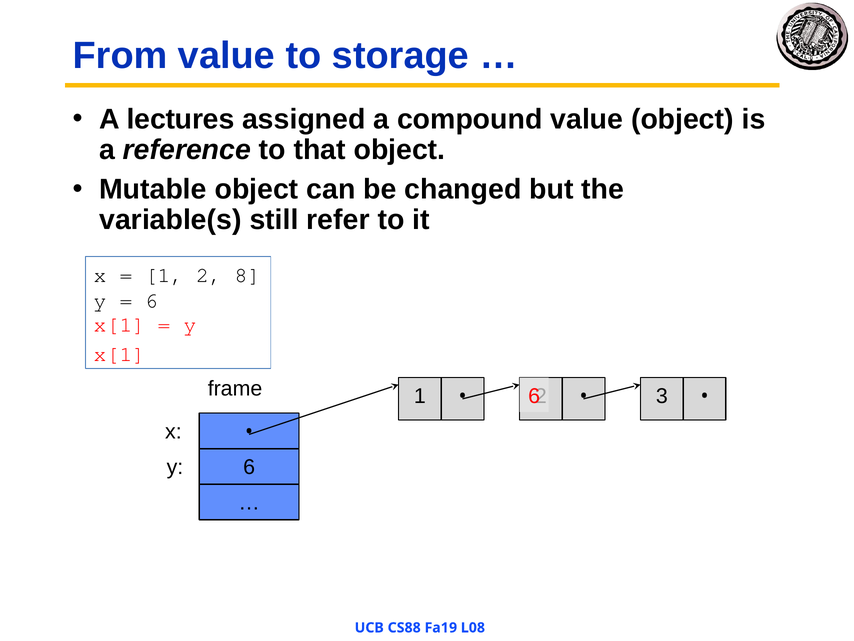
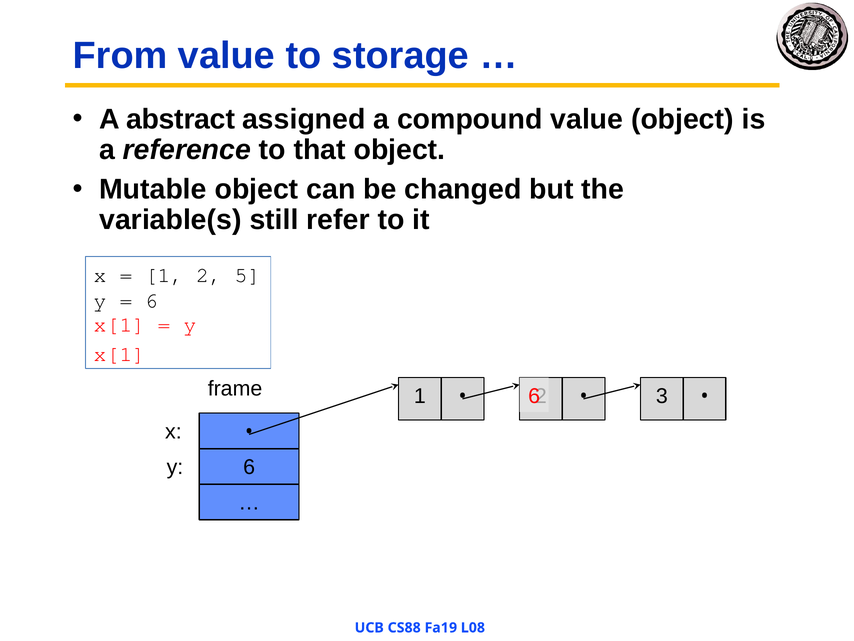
lectures: lectures -> abstract (181, 119)
8: 8 -> 5 (248, 275)
